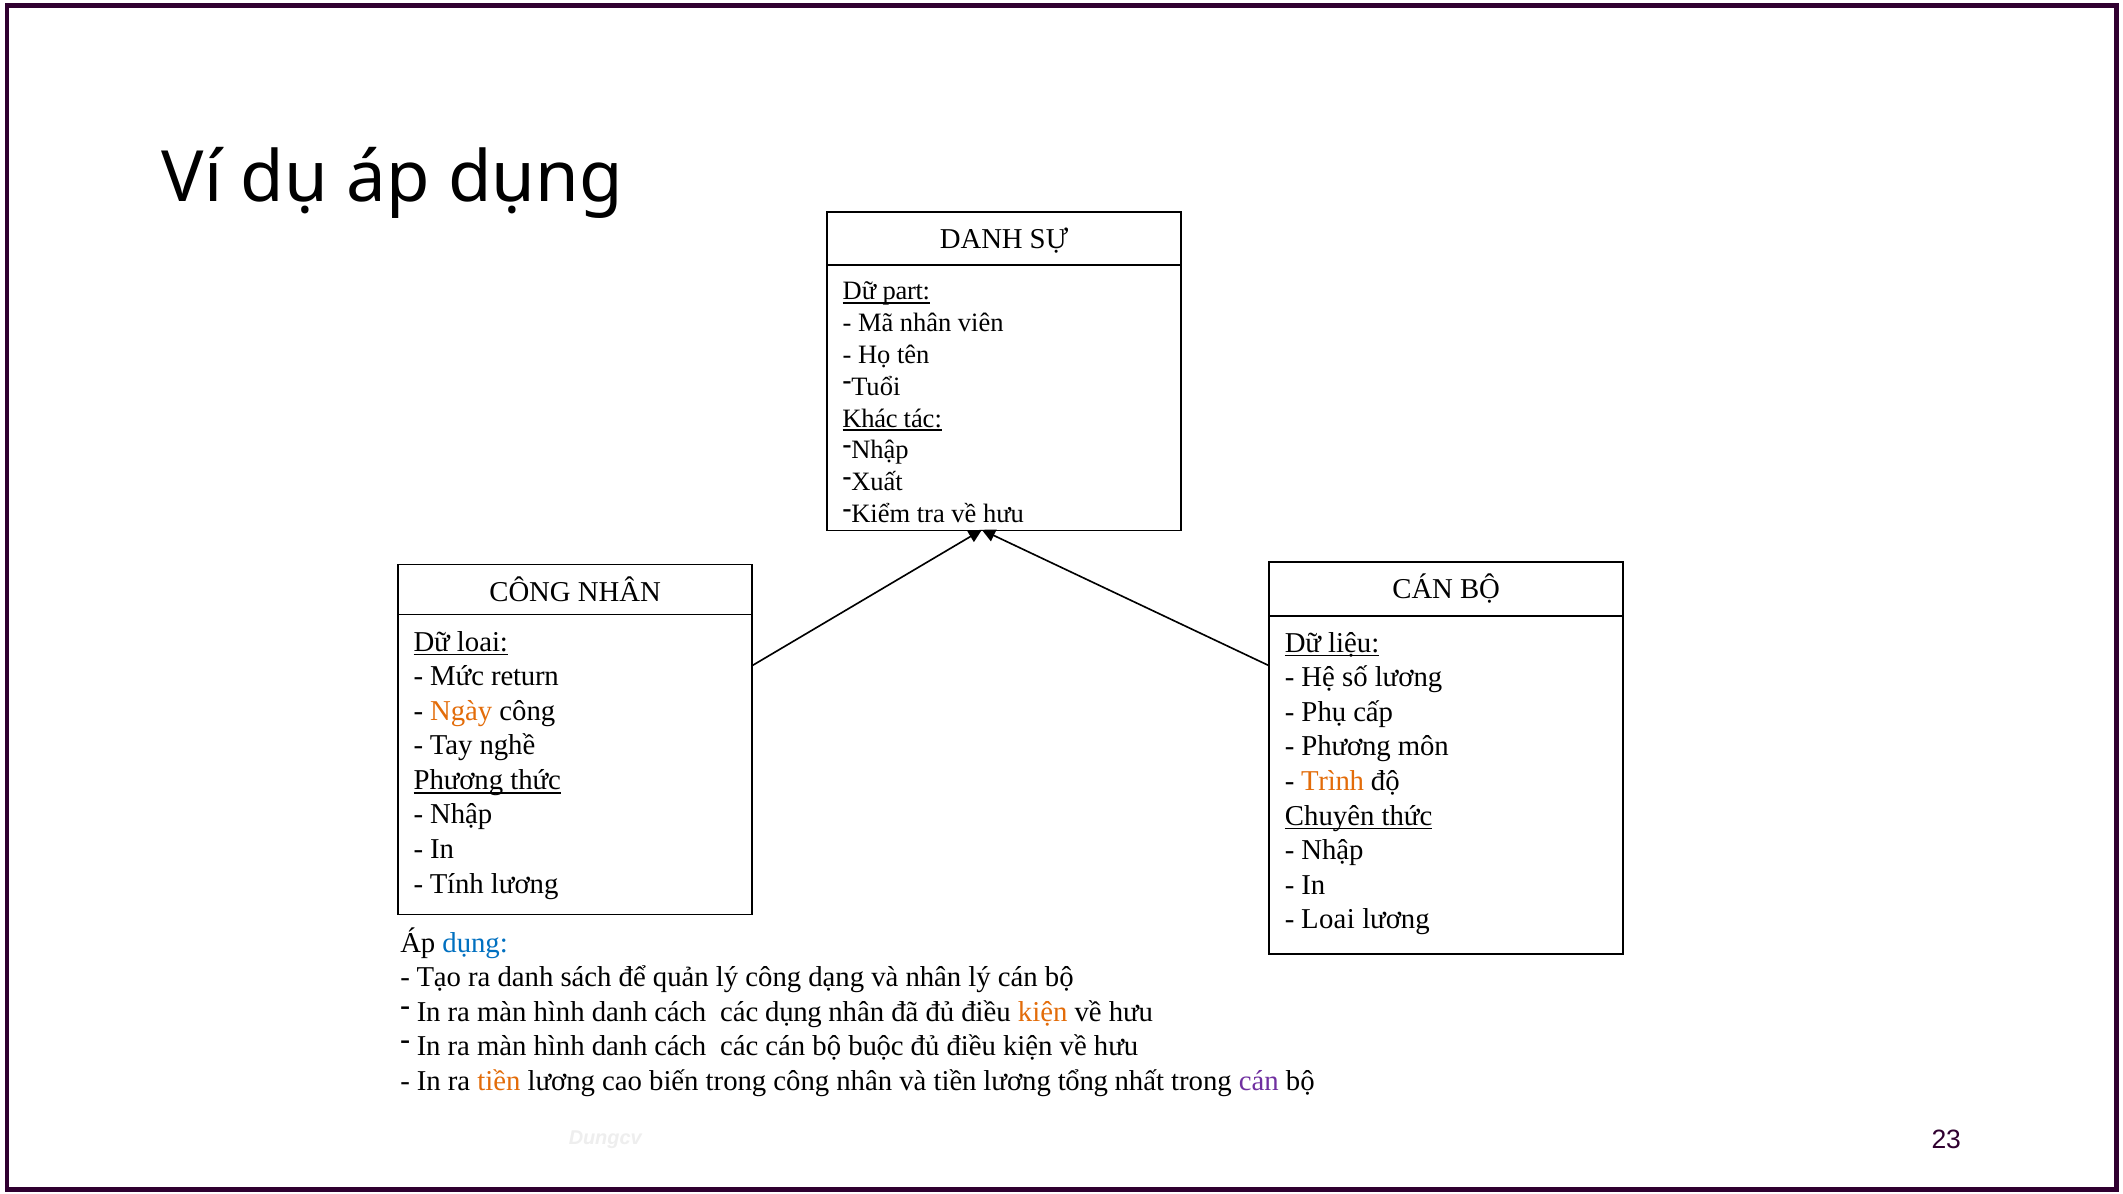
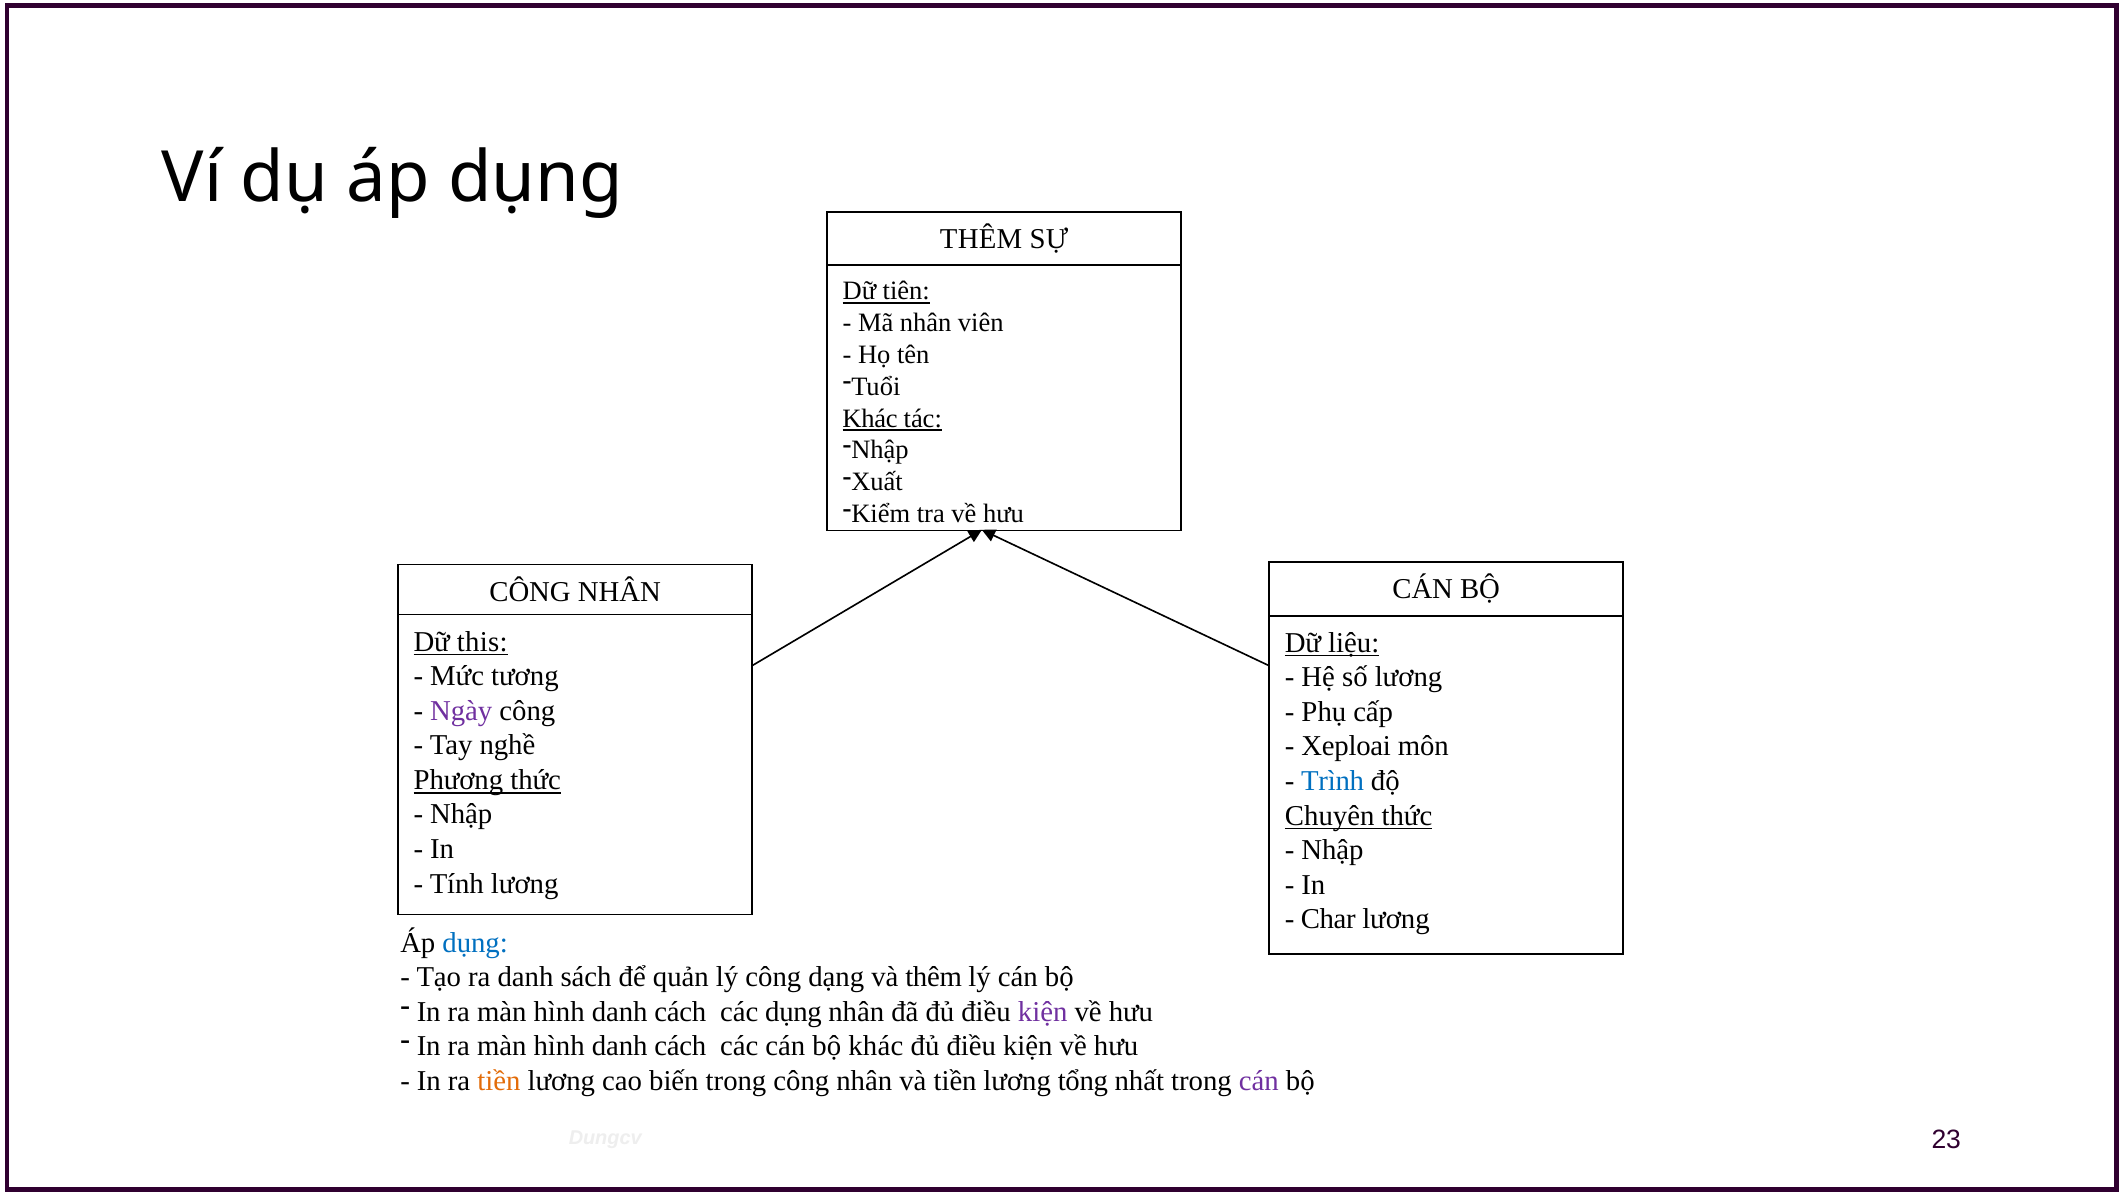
DANH: DANH -> THÊM (981, 239)
part: part -> tiên (906, 291)
Dữ loai: loai -> this (482, 642)
return: return -> tương (525, 676)
Ngày colour: orange -> purple (461, 711)
Phương: Phương -> Xeploai (1346, 747)
Trình colour: orange -> blue (1333, 781)
Loai: Loai -> Char (1328, 919)
và nhân: nhân -> thêm (934, 977)
kiện colour: orange -> purple (1043, 1012)
bộ buộc: buộc -> khác (876, 1046)
